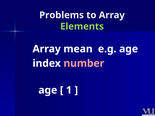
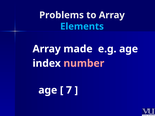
Elements colour: light green -> light blue (82, 26)
mean: mean -> made (78, 49)
1: 1 -> 7 (69, 90)
